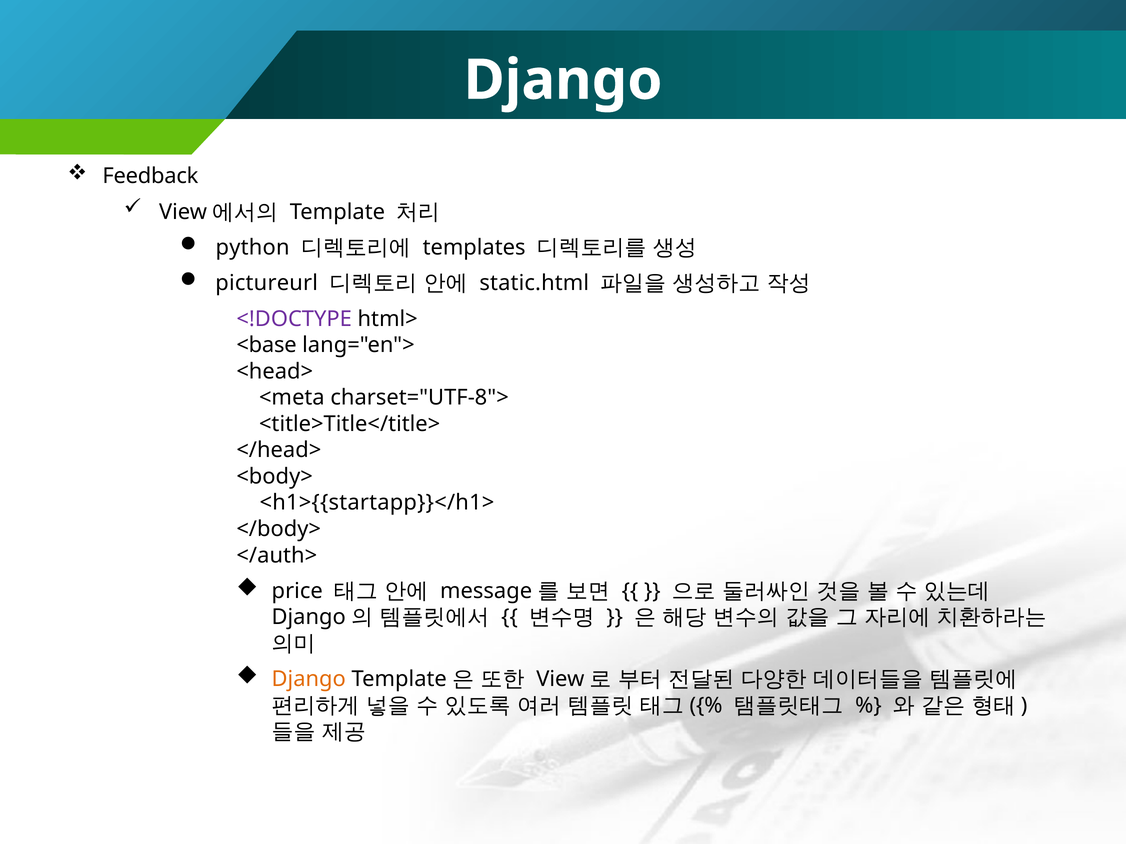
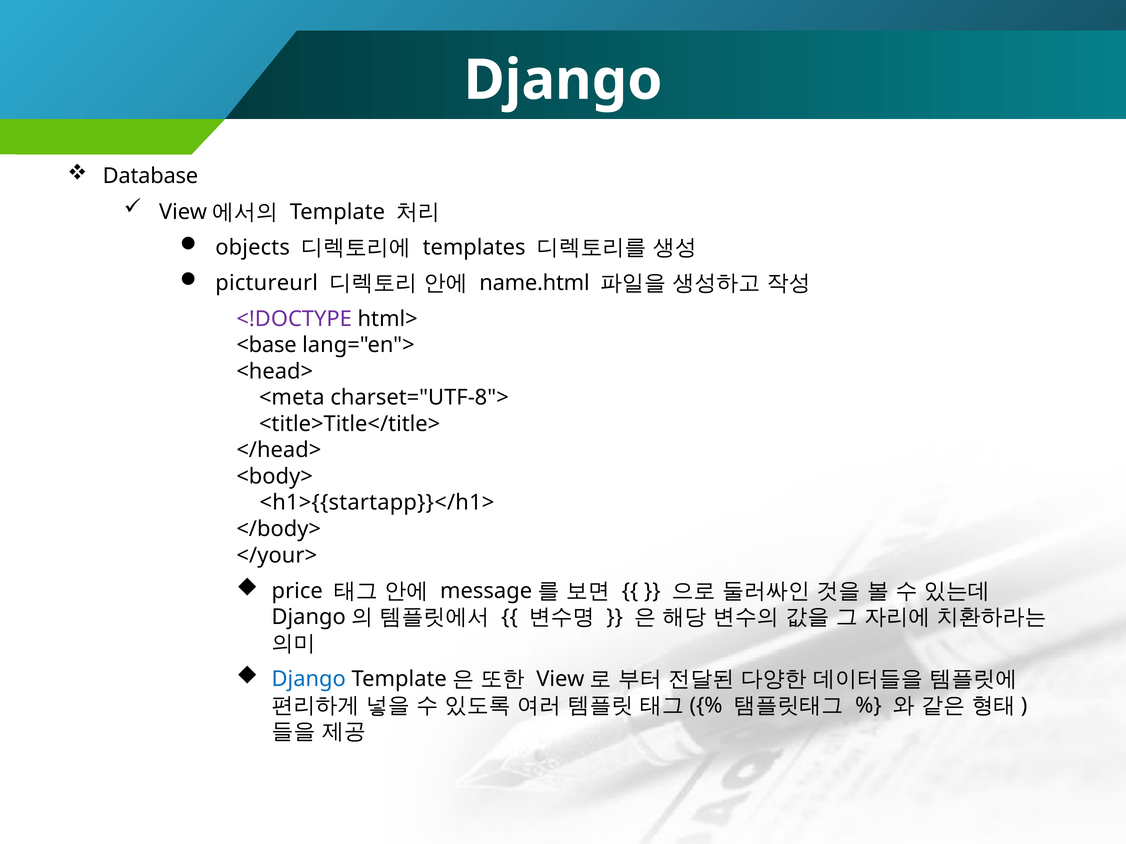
Feedback: Feedback -> Database (150, 176)
python: python -> objects (253, 248)
static.html: static.html -> name.html (534, 283)
</auth>: </auth> -> </your> (277, 556)
Django colour: orange -> blue (309, 680)
